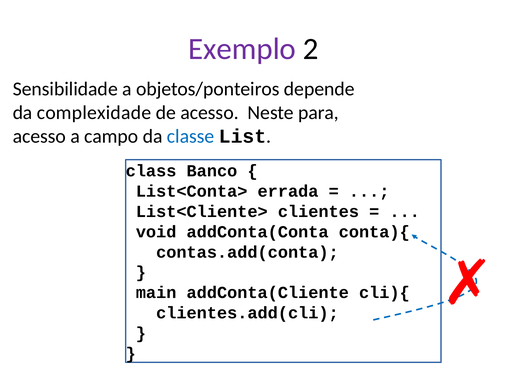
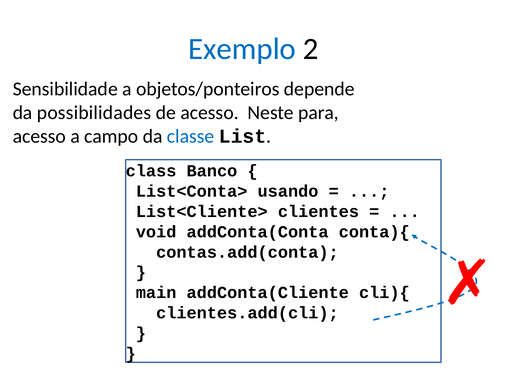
Exemplo colour: purple -> blue (242, 49)
complexidade: complexidade -> possibilidades (94, 113)
errada: errada -> usando (288, 191)
